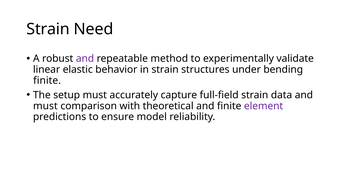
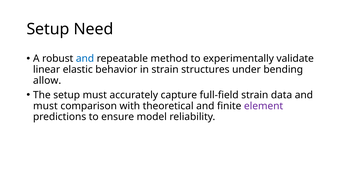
Strain: Strain -> Setup (48, 29)
and colour: purple -> blue (85, 59)
finite: finite -> allow (47, 81)
